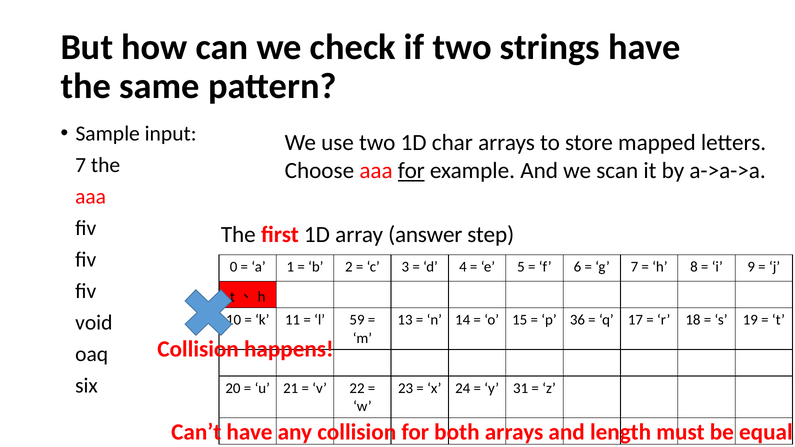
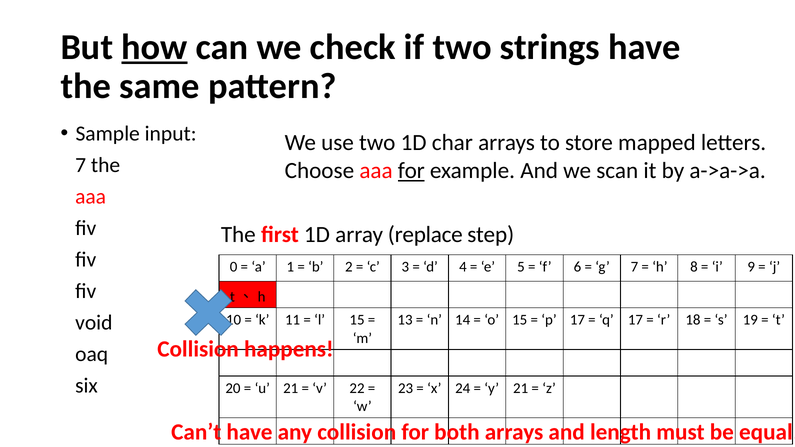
how underline: none -> present (154, 47)
answer: answer -> replace (425, 235)
l 59: 59 -> 15 (357, 320)
p 36: 36 -> 17 (577, 320)
y 31: 31 -> 21 (521, 388)
